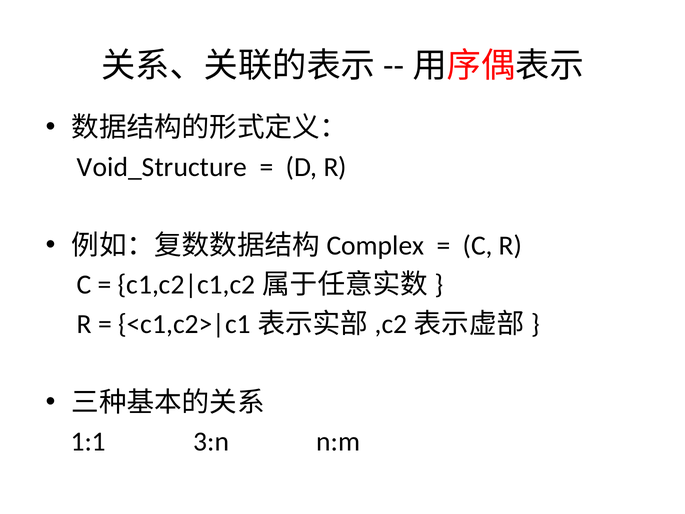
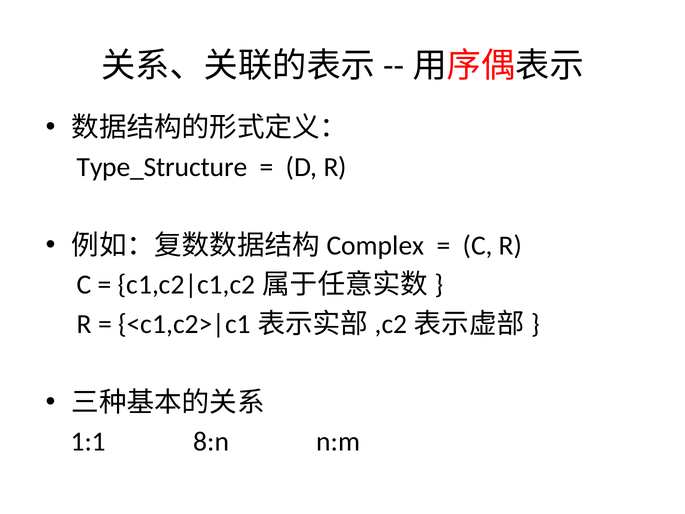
Void_Structure: Void_Structure -> Type_Structure (162, 167)
3:n: 3:n -> 8:n (211, 441)
